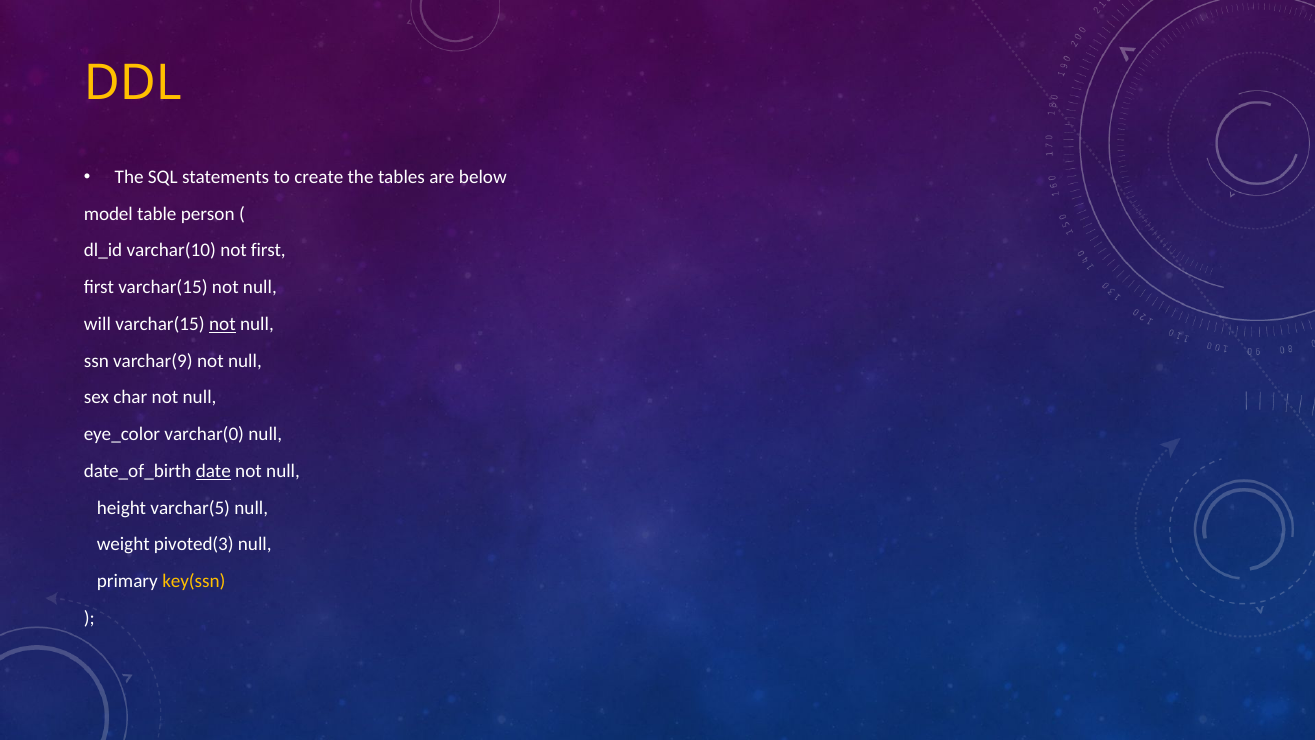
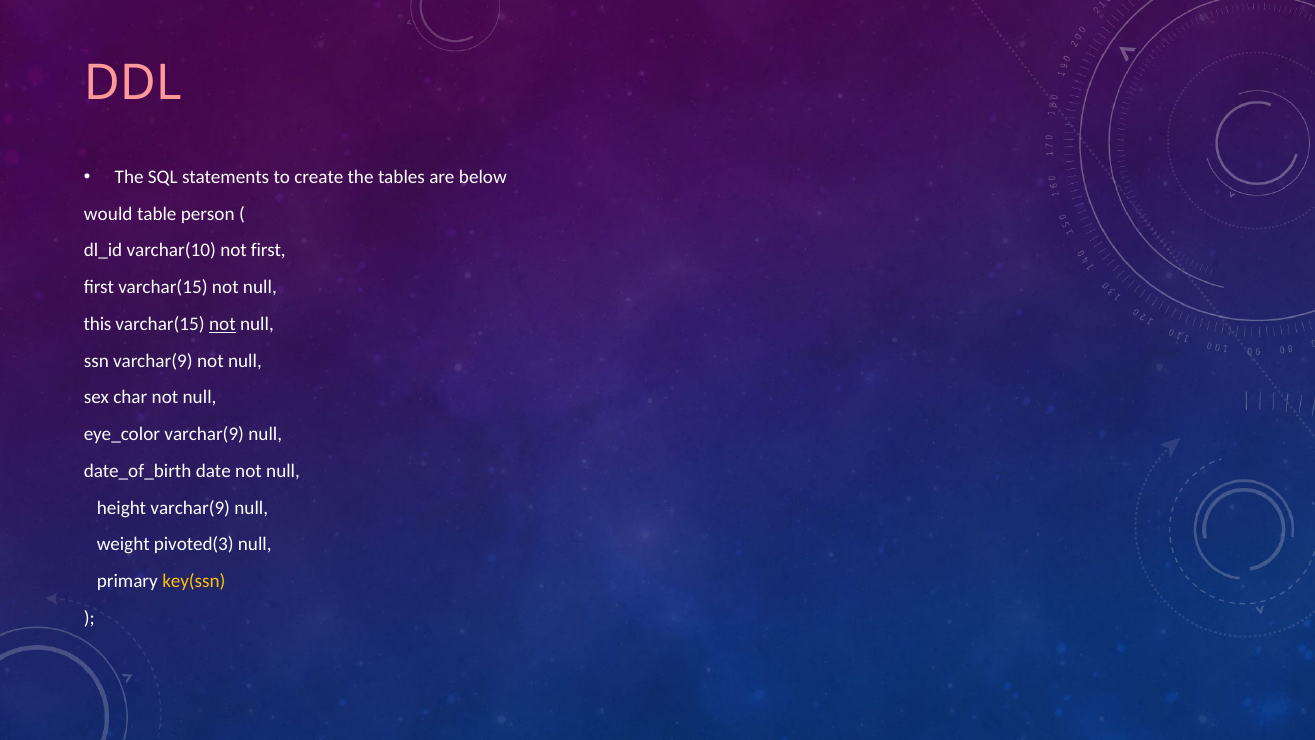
DDL colour: yellow -> pink (133, 83)
model: model -> would (108, 214)
will: will -> this (98, 324)
eye_color varchar(0: varchar(0 -> varchar(9 (204, 434)
date underline: present -> none (213, 471)
height varchar(5: varchar(5 -> varchar(9 (190, 508)
